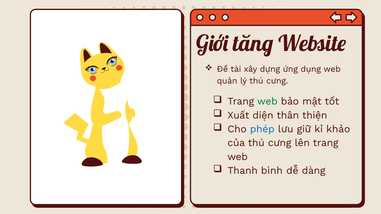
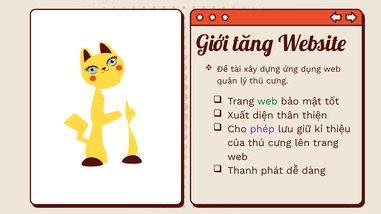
phép colour: blue -> purple (262, 129)
khảo: khảo -> thiệu (338, 129)
bình: bình -> phát (272, 171)
